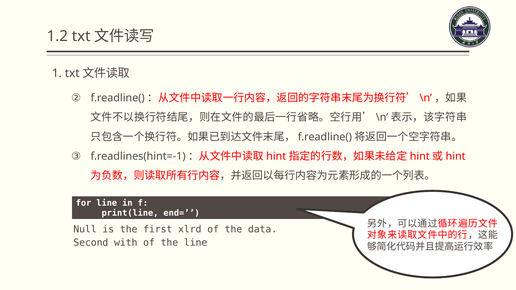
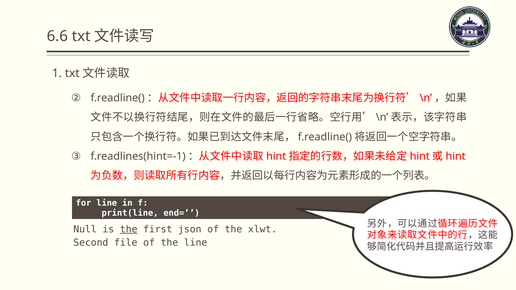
1.2: 1.2 -> 6.6 (57, 36)
the underline: none -> present (129, 229)
xlrd: xlrd -> json (190, 229)
data: data -> xlwt (263, 229)
with: with -> file (126, 243)
